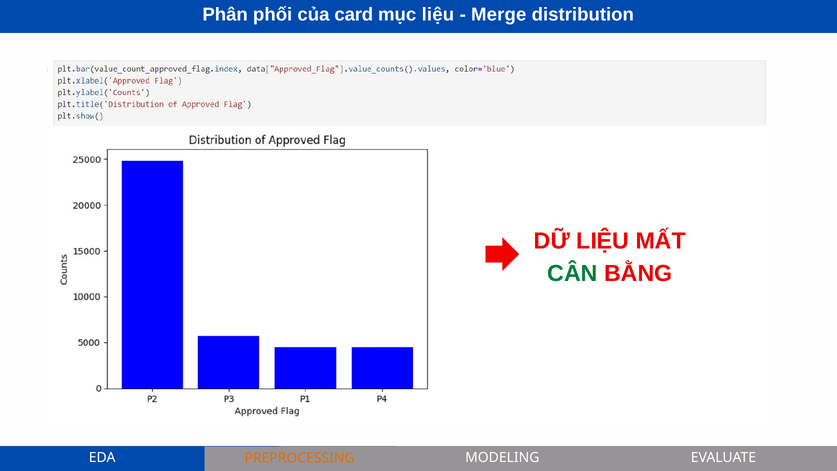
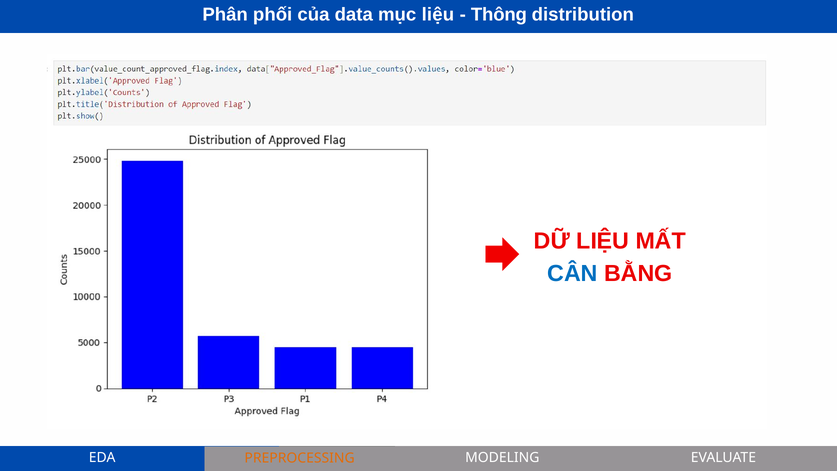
card: card -> data (354, 15)
Merge: Merge -> Thông (499, 15)
CÂN colour: green -> blue (573, 273)
